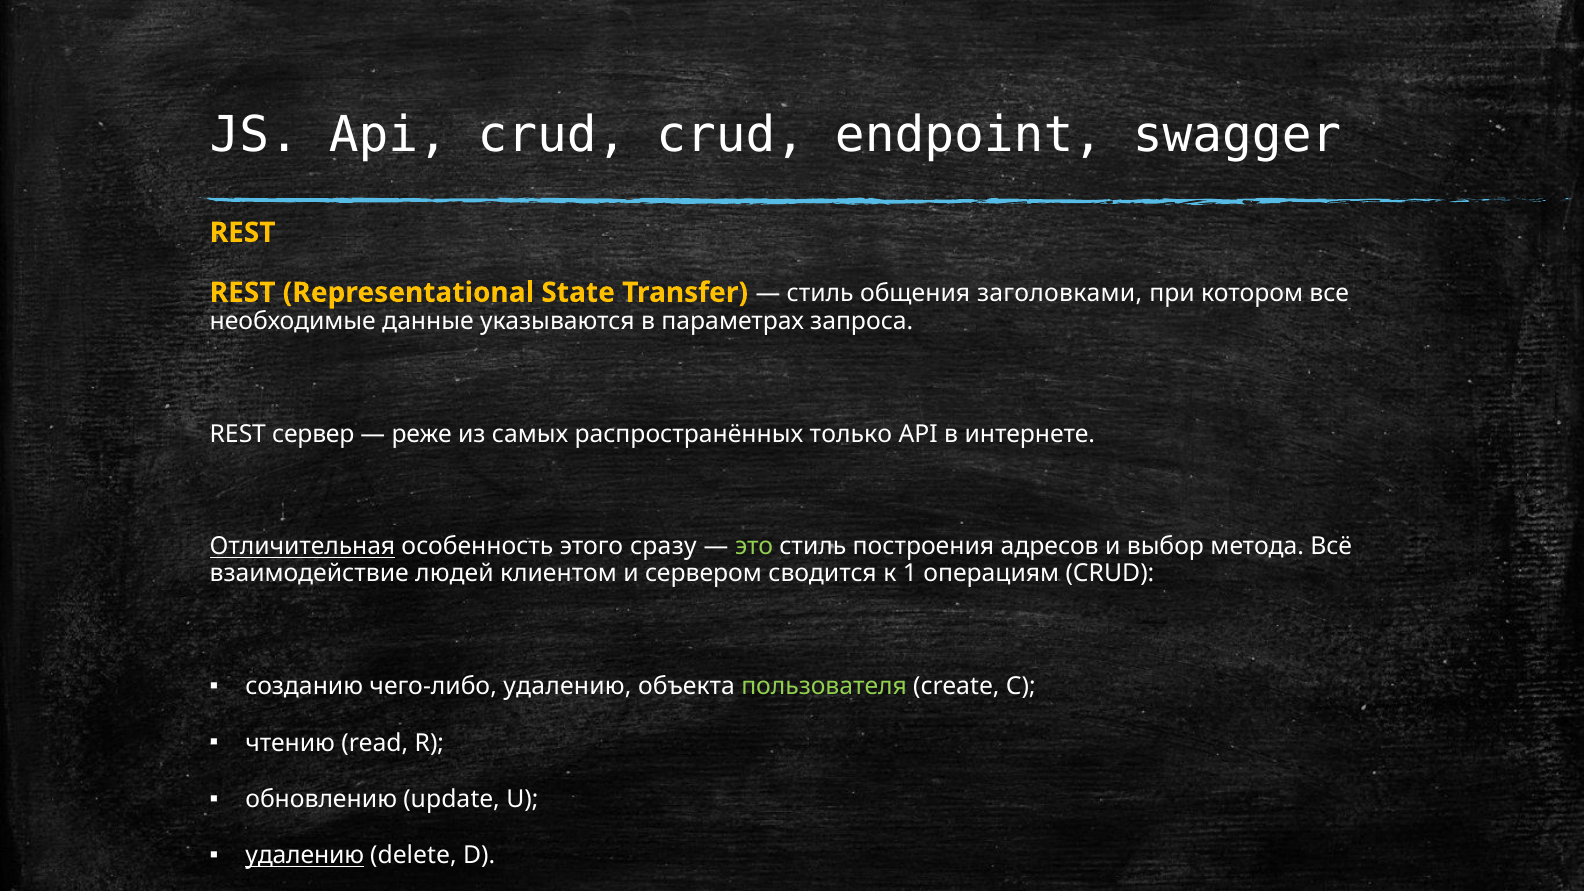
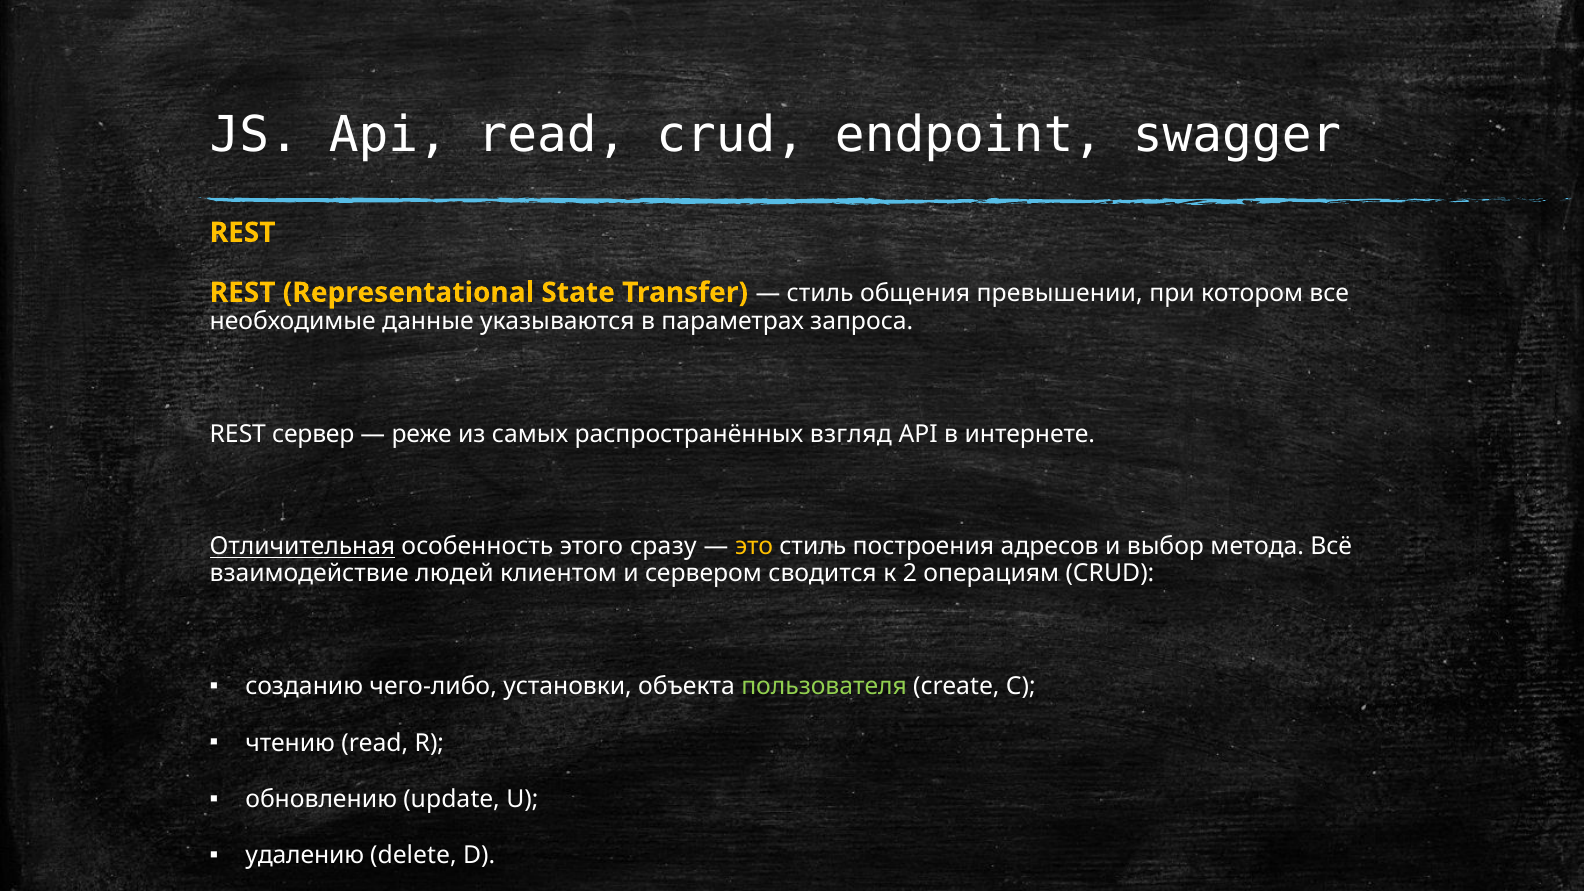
Api crud: crud -> read (552, 135)
заголовками: заголовками -> превышении (1060, 294)
только: только -> взгляд (851, 434)
это colour: light green -> yellow (754, 547)
1: 1 -> 2 (910, 574)
чего-либо удалению: удалению -> установки (568, 687)
удалению underline: present -> none (305, 856)
